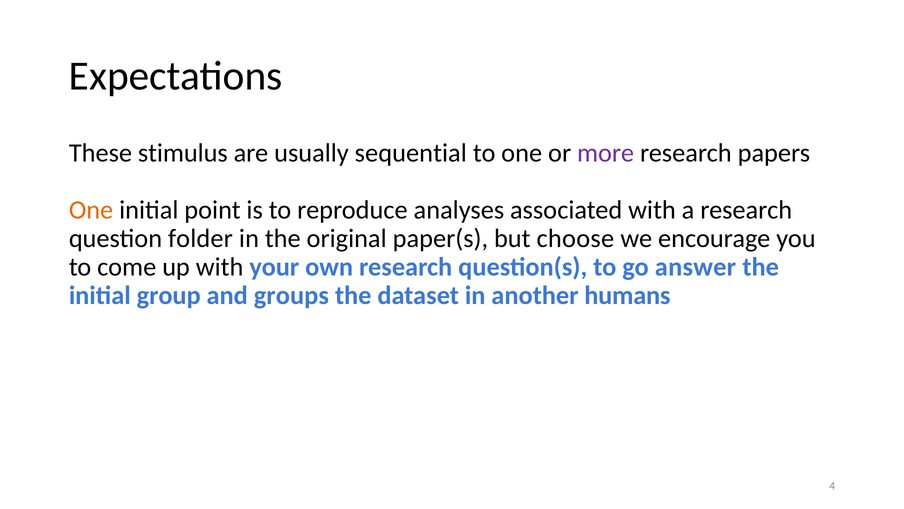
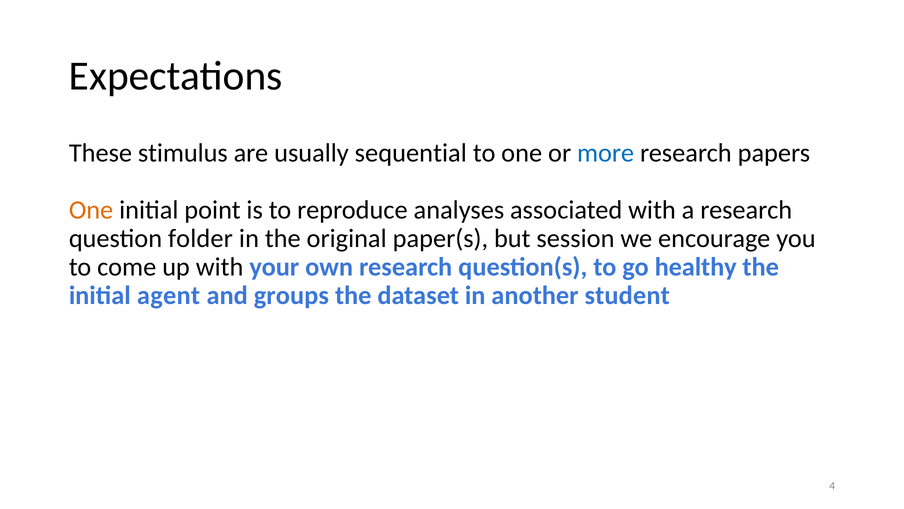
more colour: purple -> blue (606, 153)
choose: choose -> session (575, 238)
answer: answer -> healthy (696, 267)
group: group -> agent (169, 295)
humans: humans -> student (627, 295)
